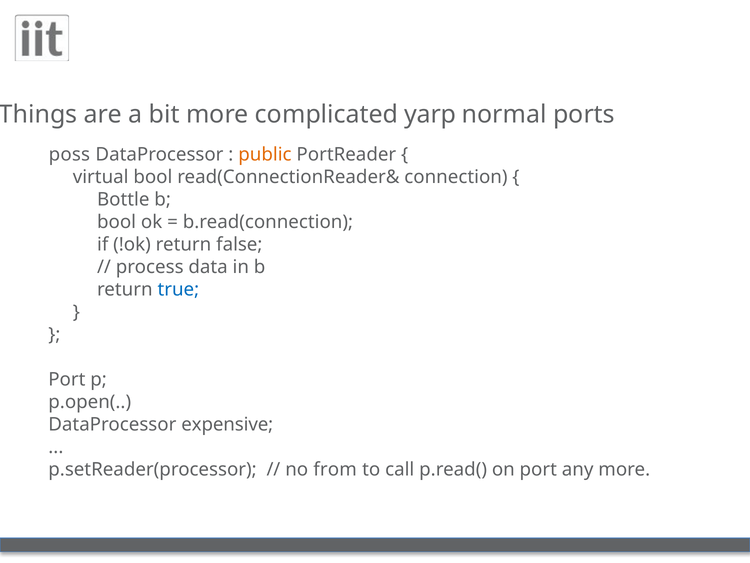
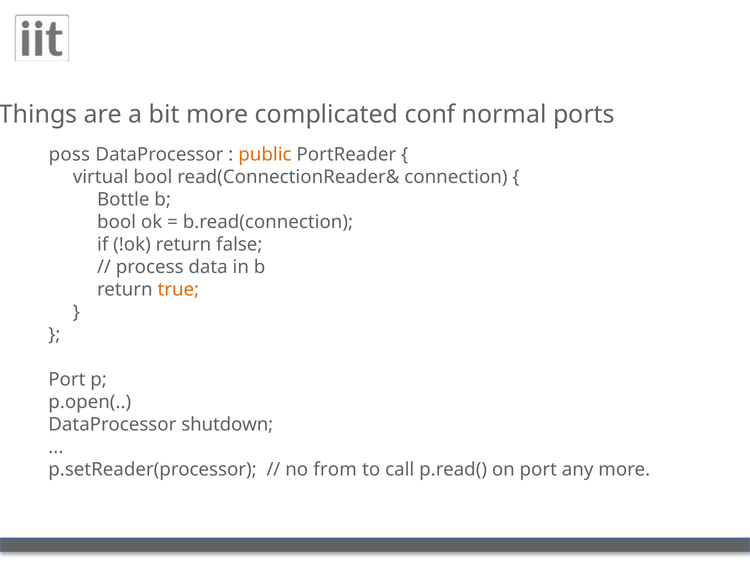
yarp: yarp -> conf (430, 114)
true colour: blue -> orange (178, 289)
expensive: expensive -> shutdown (227, 424)
